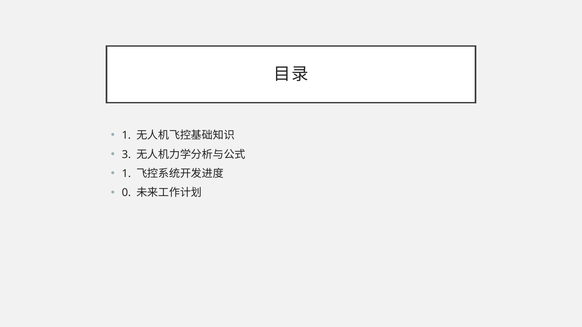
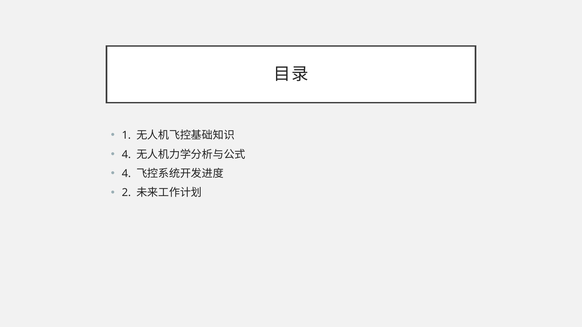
3: 3 -> 4 (126, 155)
1: 1 -> 4 (126, 174)
0: 0 -> 2 (126, 193)
